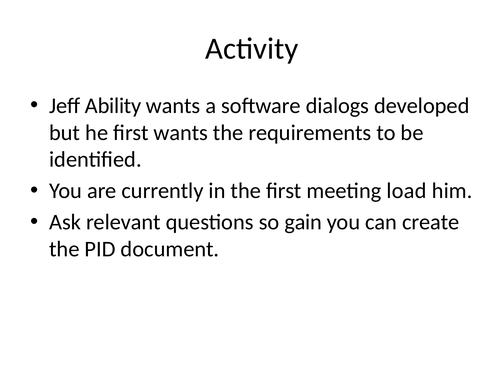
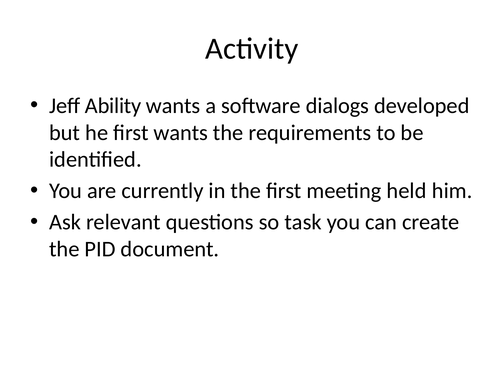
load: load -> held (407, 191)
gain: gain -> task (303, 222)
